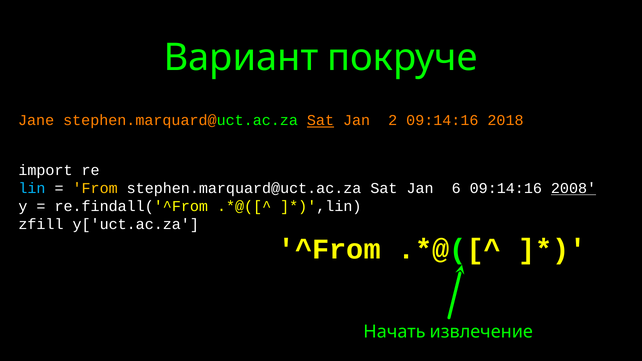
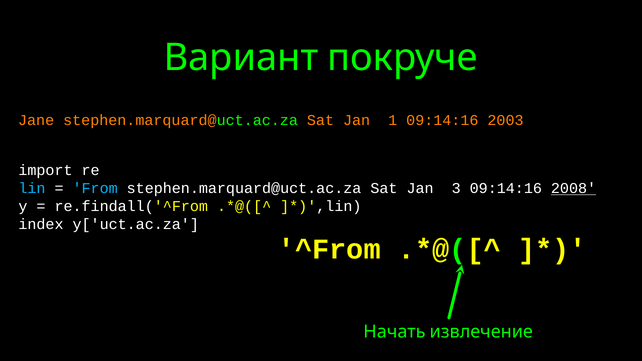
Sat underline: present -> none (320, 120)
2: 2 -> 1 (393, 120)
2018: 2018 -> 2003 (506, 120)
From colour: yellow -> light blue (95, 188)
6: 6 -> 3 (456, 188)
zfill: zfill -> index (41, 224)
